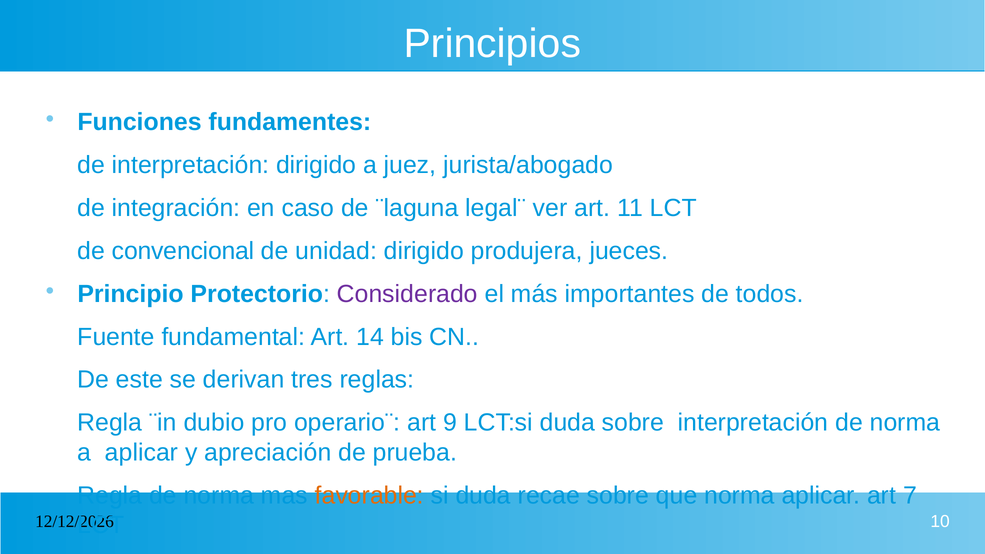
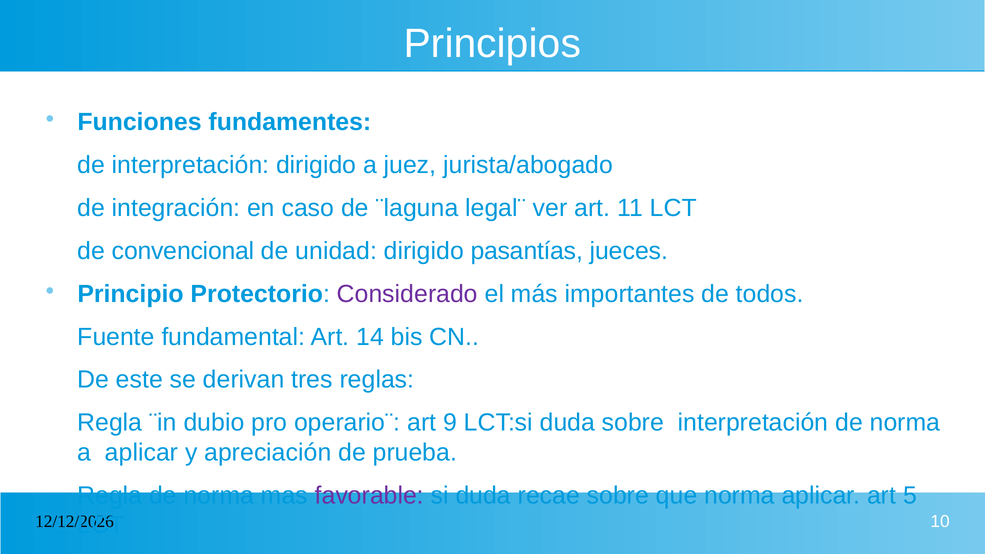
produjera: produjera -> pasantías (527, 251)
favorable colour: orange -> purple (369, 496)
7: 7 -> 5 (910, 496)
